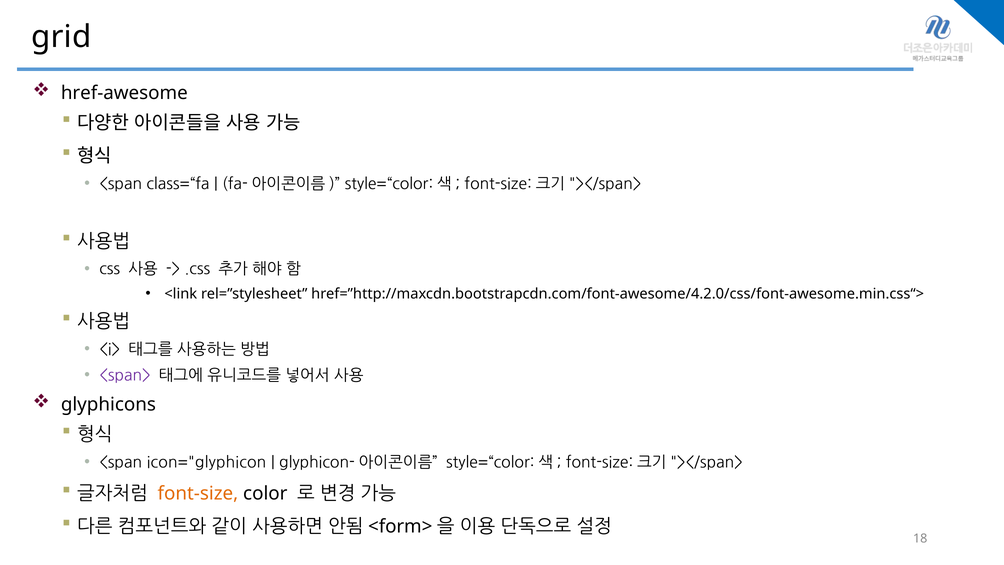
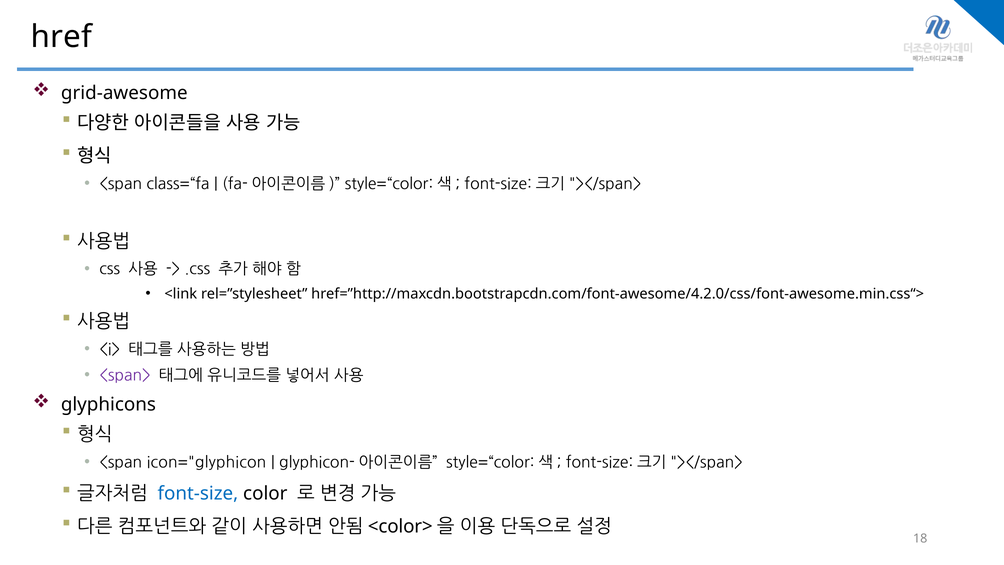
grid: grid -> href (61, 37)
href-awesome: href-awesome -> grid-awesome (124, 93)
font-size colour: orange -> blue (198, 493)
<form>: <form> -> <color> (400, 526)
